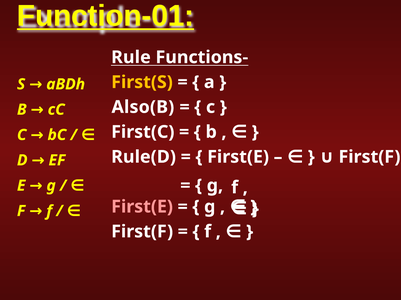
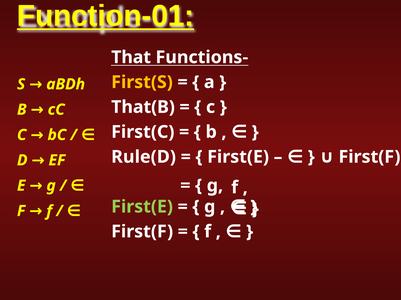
Rule: Rule -> That (131, 57)
Also(B: Also(B -> That(B (143, 107)
First(E colour: pink -> light green (142, 207)
